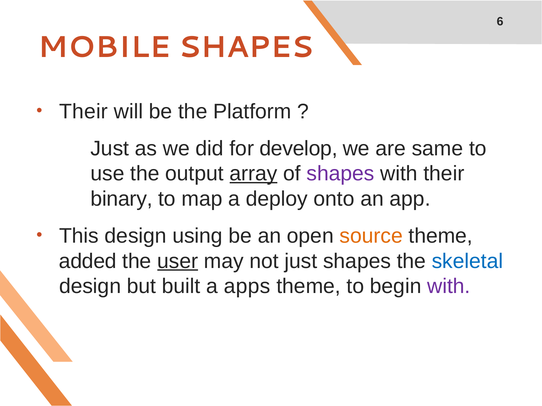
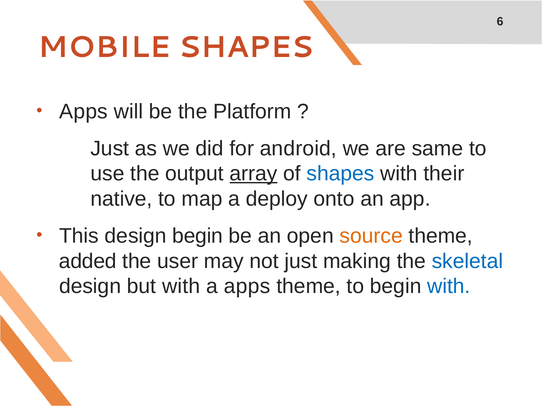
Their: Their -> Apps (83, 112)
develop: develop -> android (298, 149)
shapes colour: purple -> blue (341, 174)
binary: binary -> native (121, 199)
design using: using -> begin (198, 236)
user underline: present -> none (178, 261)
just shapes: shapes -> making (357, 261)
but built: built -> with (181, 287)
with colour: purple -> blue (449, 287)
